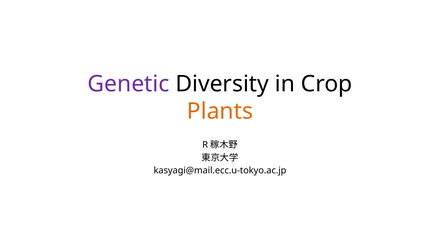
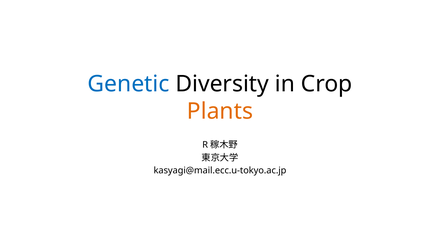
Genetic colour: purple -> blue (129, 84)
